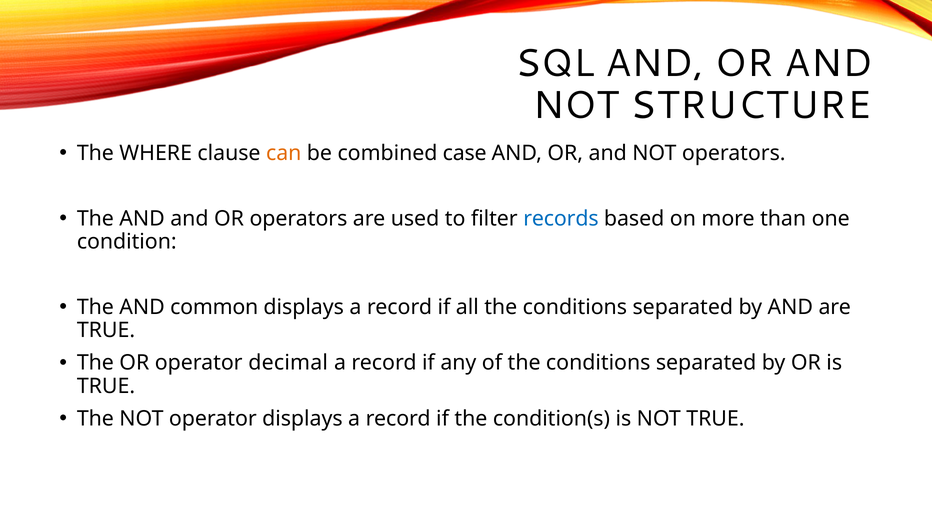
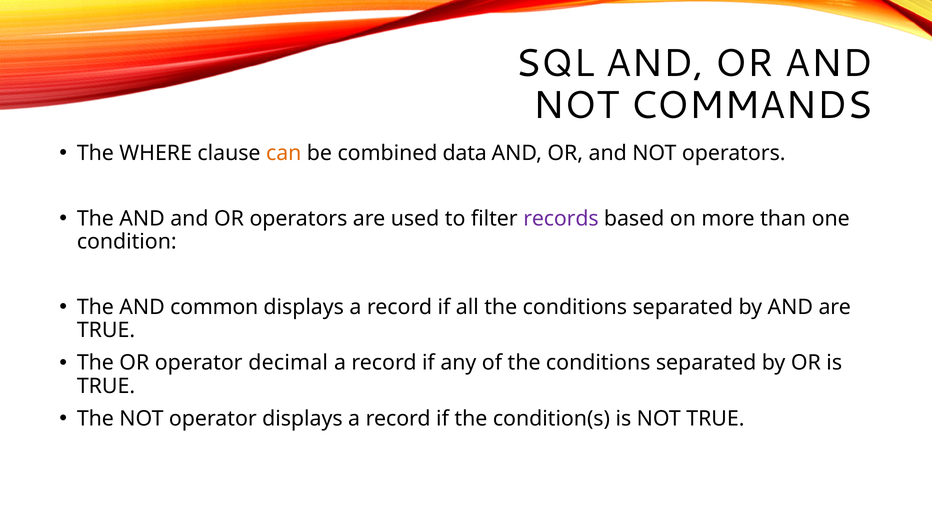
STRUCTURE: STRUCTURE -> COMMANDS (751, 105)
case: case -> data (465, 153)
records colour: blue -> purple (561, 219)
